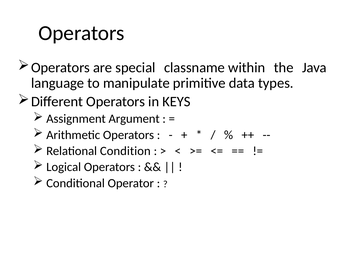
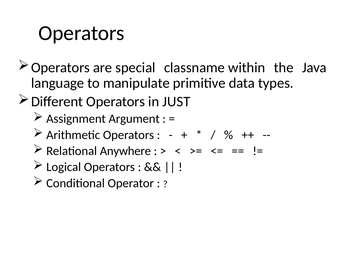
KEYS: KEYS -> JUST (176, 102)
Condition: Condition -> Anywhere (125, 151)
